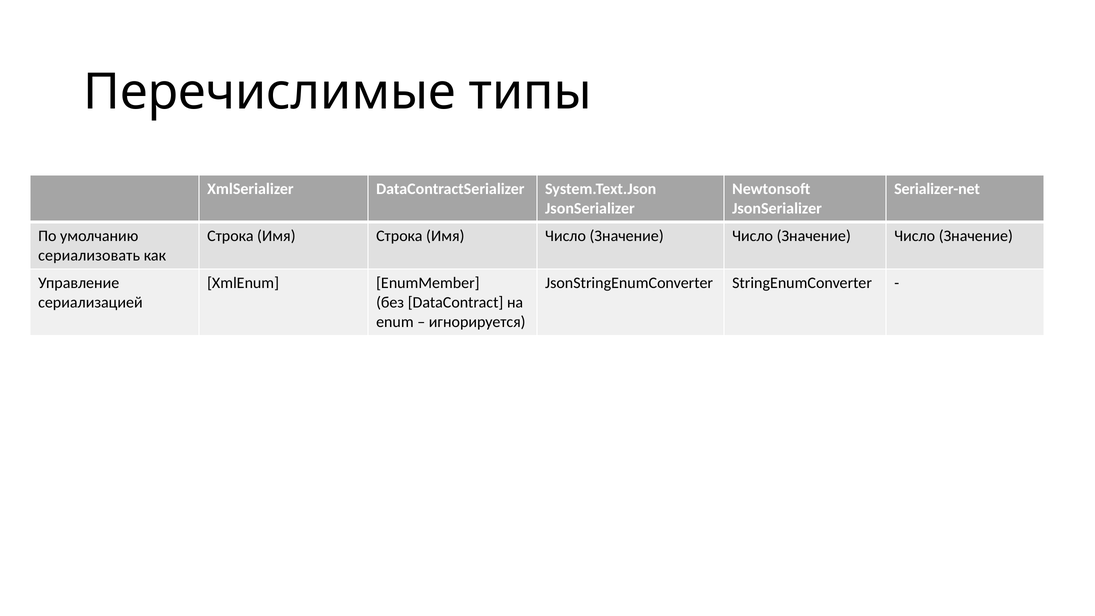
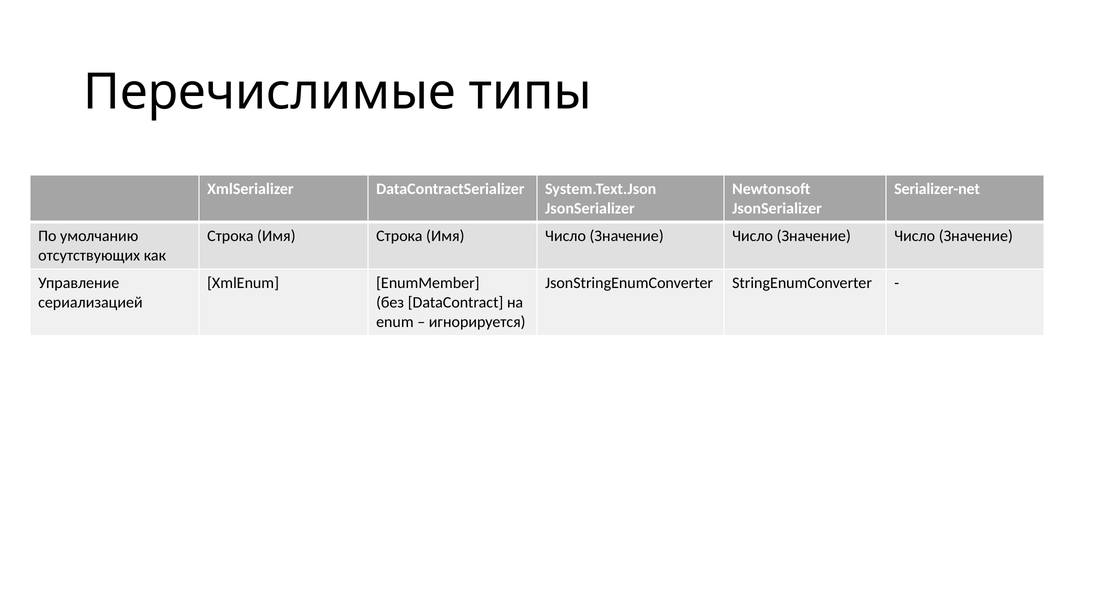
сериализовать: сериализовать -> отсутствующих (89, 255)
